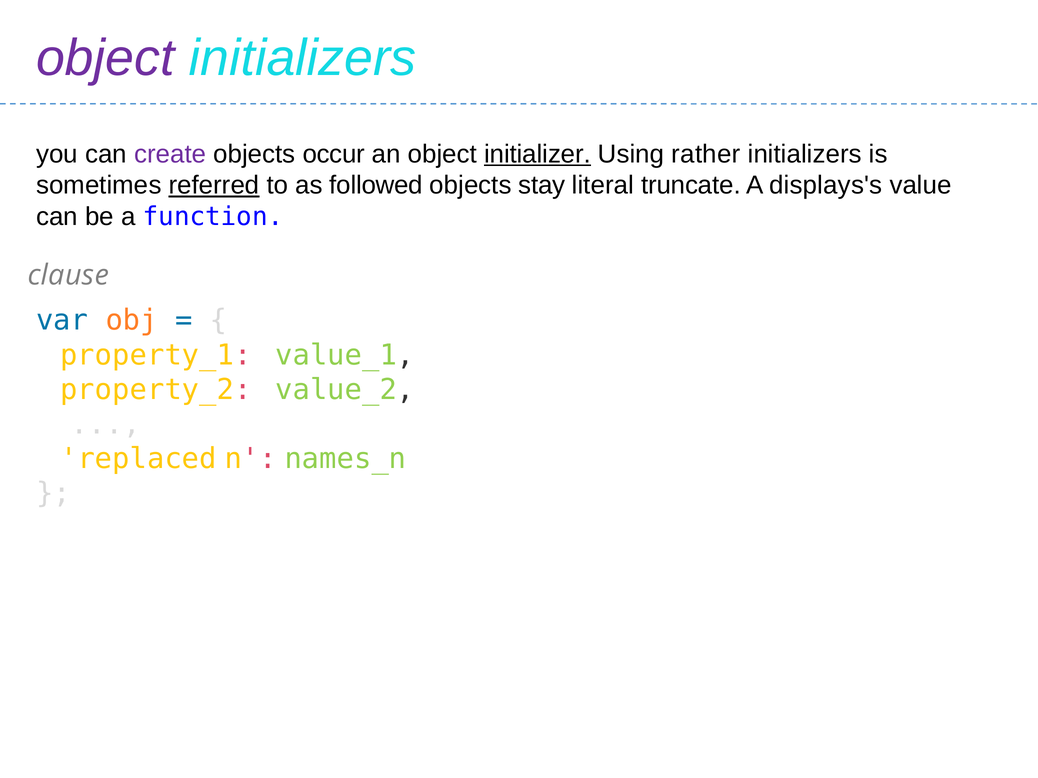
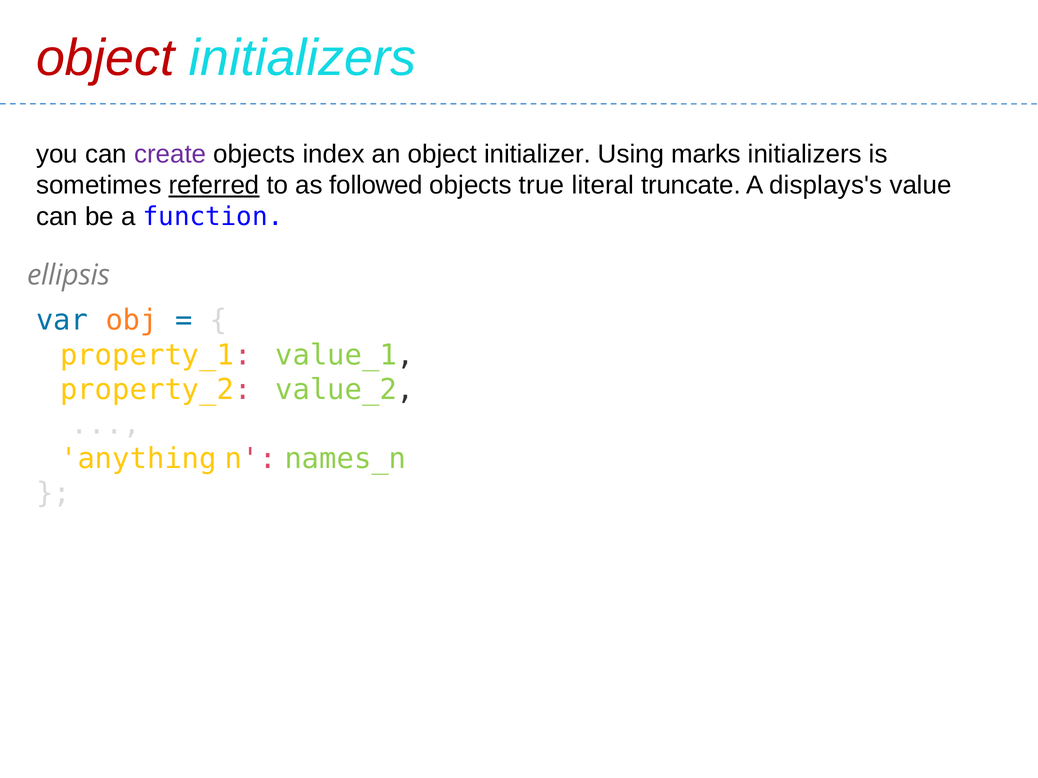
object colour: purple -> red (105, 58)
occur: occur -> index (334, 154)
initializer underline: present -> none (538, 154)
rather: rather -> marks (706, 154)
stay: stay -> true (542, 185)
clause: clause -> ellipsis (69, 275)
replaced: replaced -> anything (138, 459)
